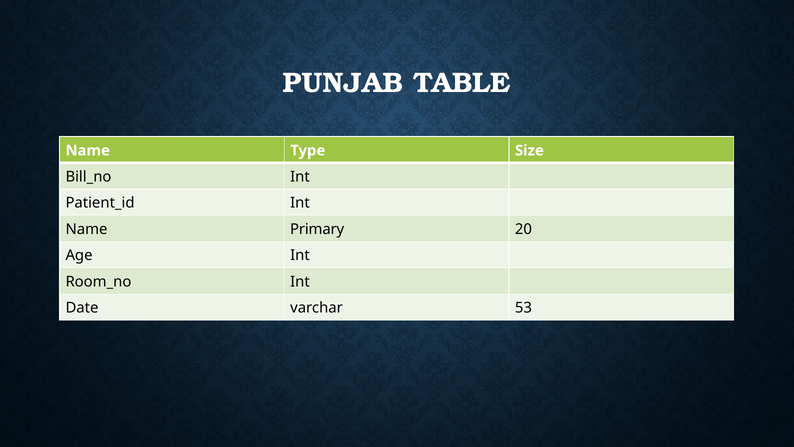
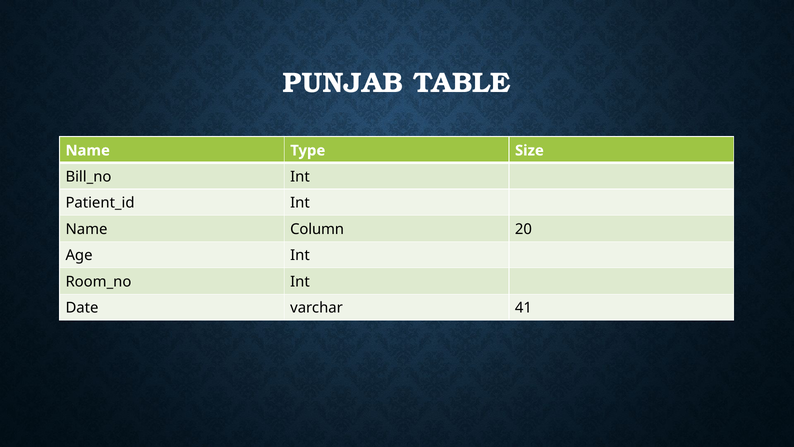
Primary: Primary -> Column (317, 229)
53: 53 -> 41 (523, 308)
